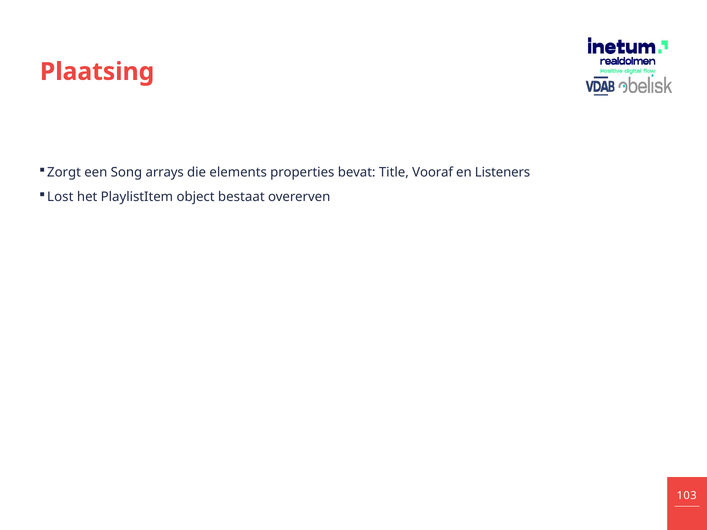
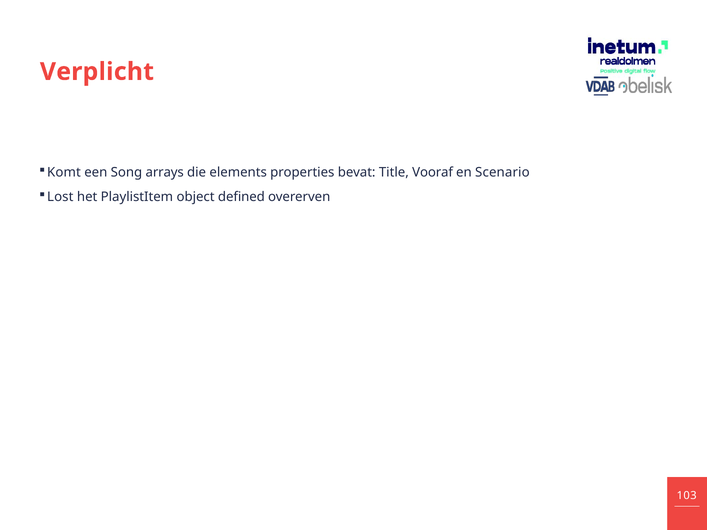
Plaatsing: Plaatsing -> Verplicht (97, 72)
Zorgt: Zorgt -> Komt (64, 173)
Listeners: Listeners -> Scenario (502, 173)
bestaat: bestaat -> defined (241, 197)
